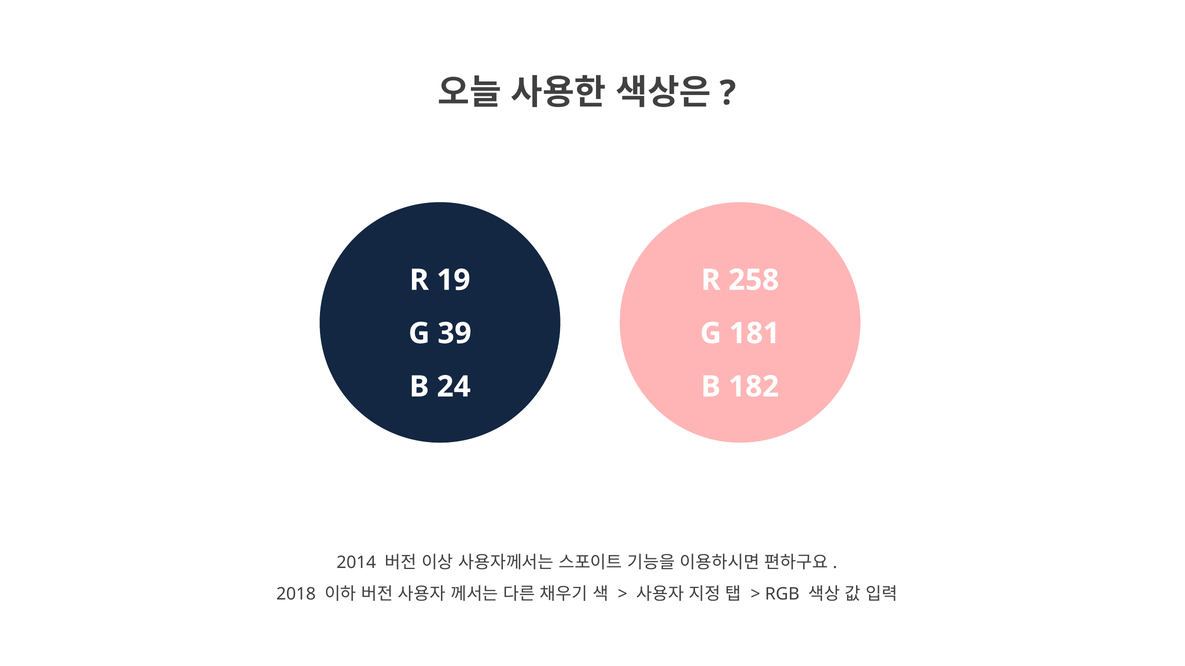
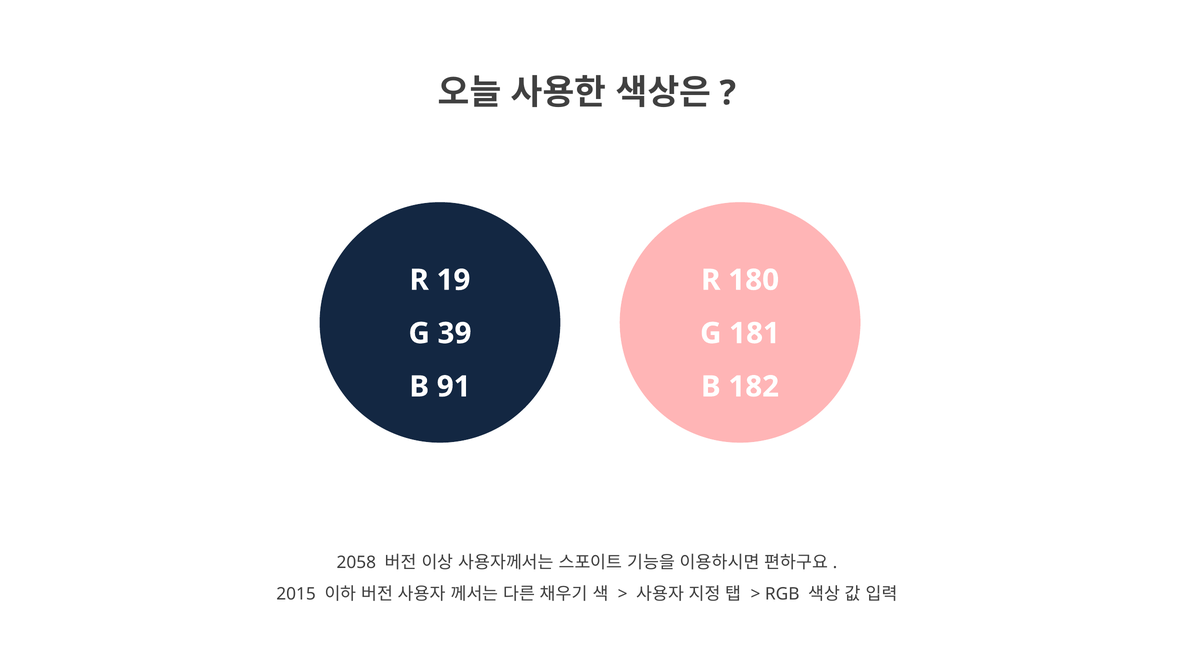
258: 258 -> 180 (754, 280)
24: 24 -> 91 (454, 387)
2014: 2014 -> 2058 (356, 563)
2018: 2018 -> 2015 (296, 594)
